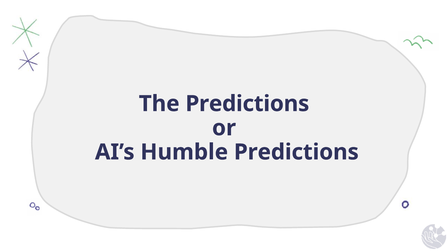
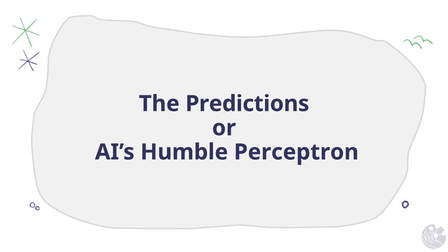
Humble Predictions: Predictions -> Perceptron (296, 152)
